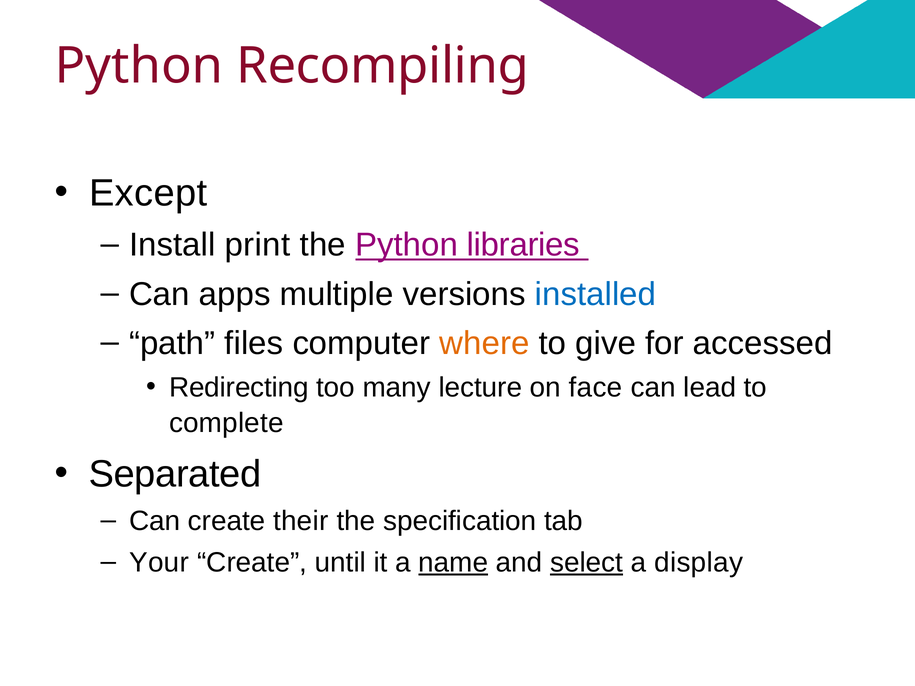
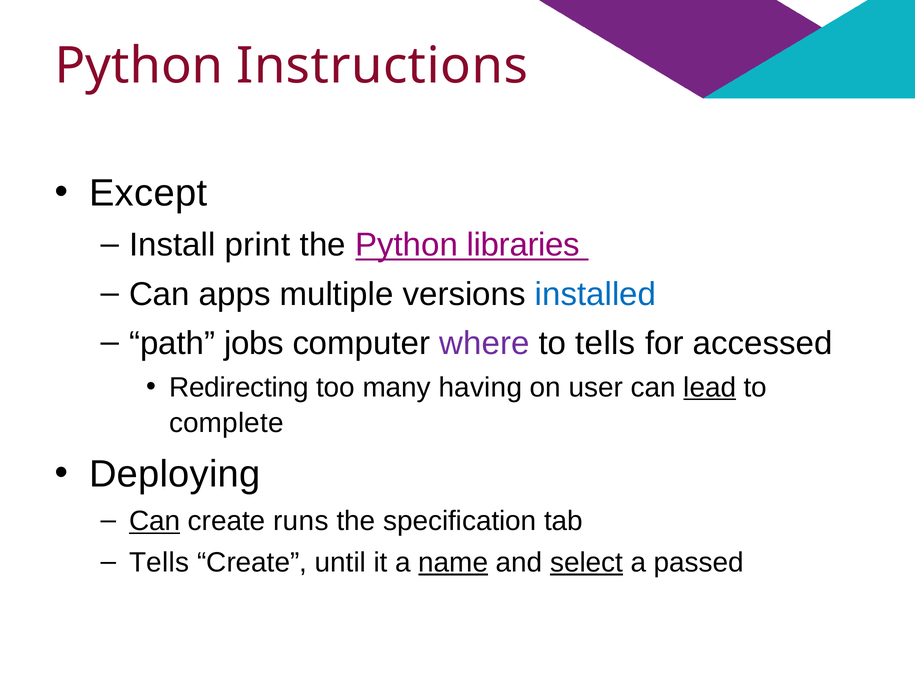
Recompiling: Recompiling -> Instructions (382, 66)
files: files -> jobs (254, 343)
where colour: orange -> purple (484, 343)
to give: give -> tells (605, 343)
lecture: lecture -> having (480, 387)
face: face -> user (596, 387)
lead underline: none -> present (710, 387)
Separated: Separated -> Deploying (175, 474)
Can underline: none -> present (155, 521)
their: their -> runs (301, 521)
Your: Your -> Tells (159, 563)
display: display -> passed (699, 563)
